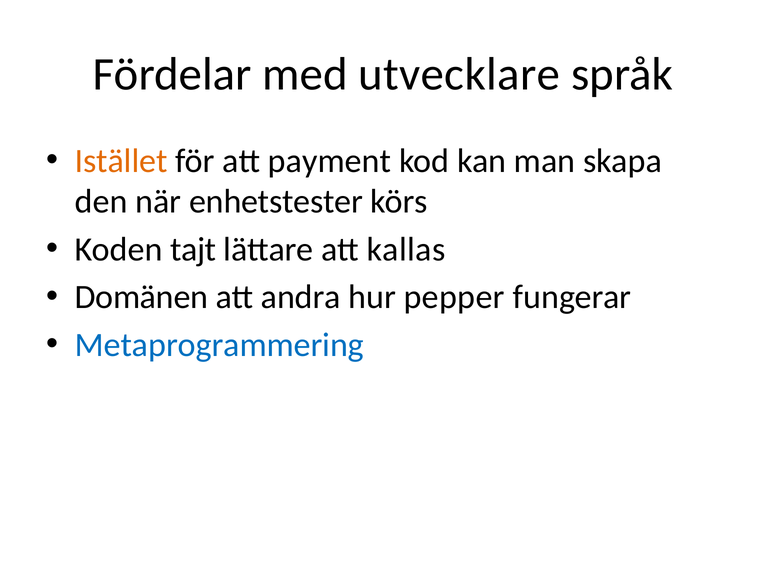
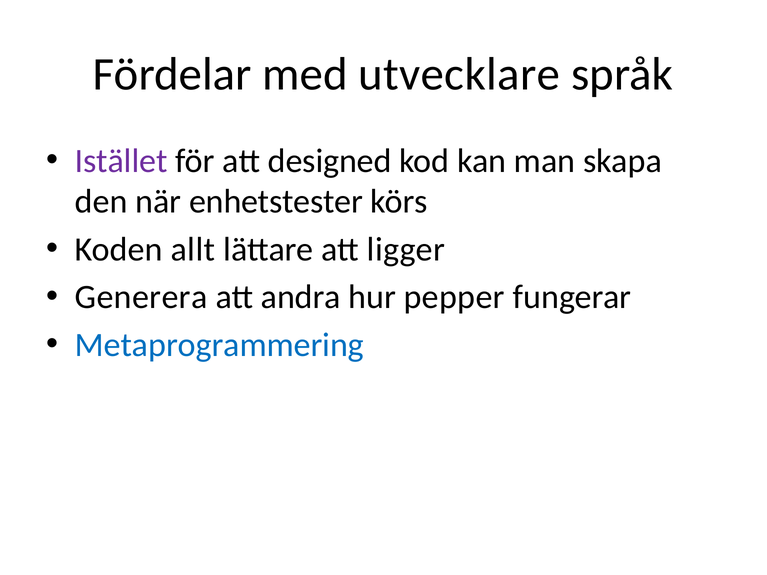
Istället colour: orange -> purple (121, 161)
payment: payment -> designed (330, 161)
tajt: tajt -> allt (193, 250)
kallas: kallas -> ligger (406, 250)
Domänen: Domänen -> Generera (141, 297)
